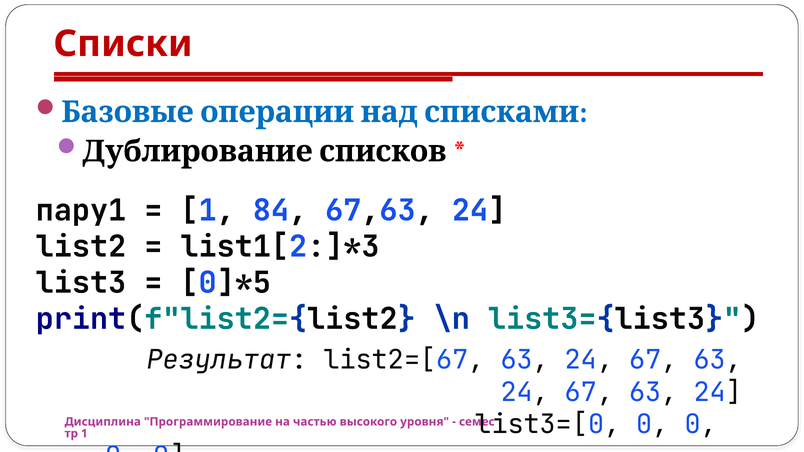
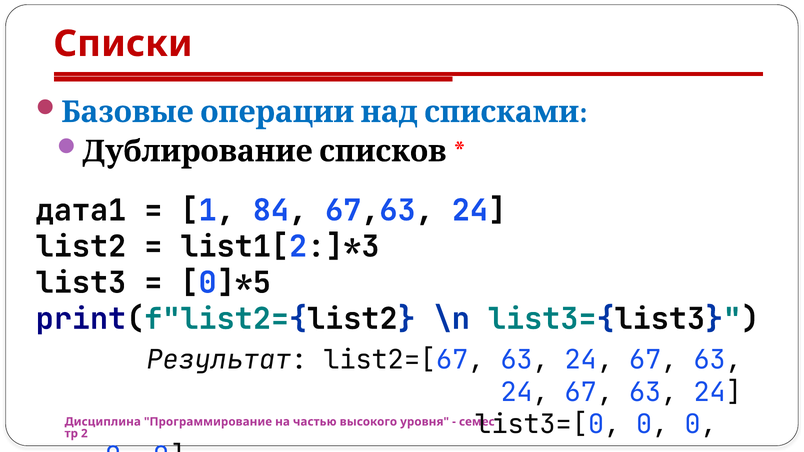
пару1: пару1 -> дата1 (81, 211)
1: 1 -> 2 (84, 434)
